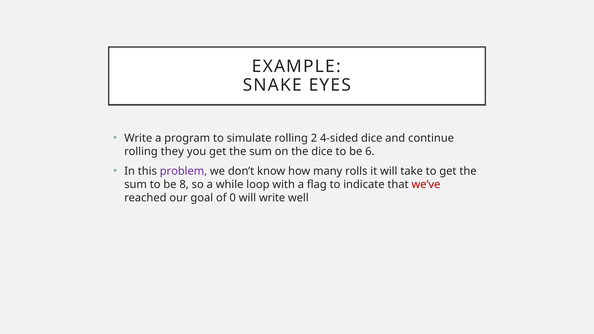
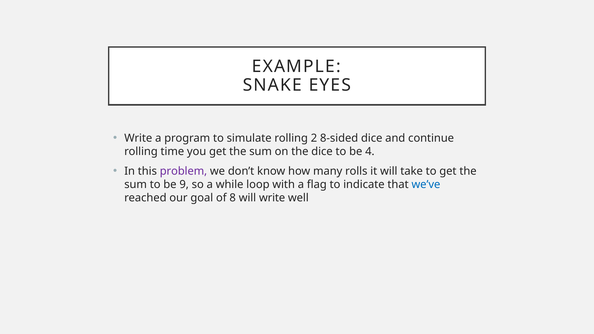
4-sided: 4-sided -> 8-sided (339, 138)
they: they -> time (172, 152)
6: 6 -> 4 (370, 152)
8: 8 -> 9 (184, 185)
we’ve colour: red -> blue (426, 185)
0: 0 -> 8 (233, 198)
